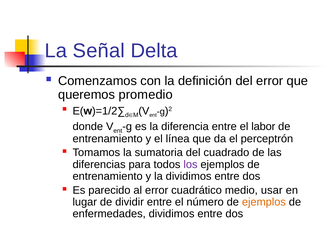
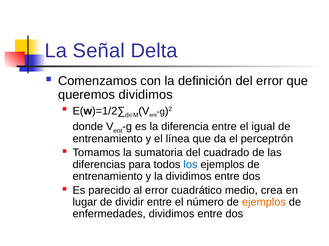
queremos promedio: promedio -> dividimos (146, 95)
labor: labor -> igual (263, 127)
los colour: purple -> blue (190, 165)
usar: usar -> crea (272, 191)
